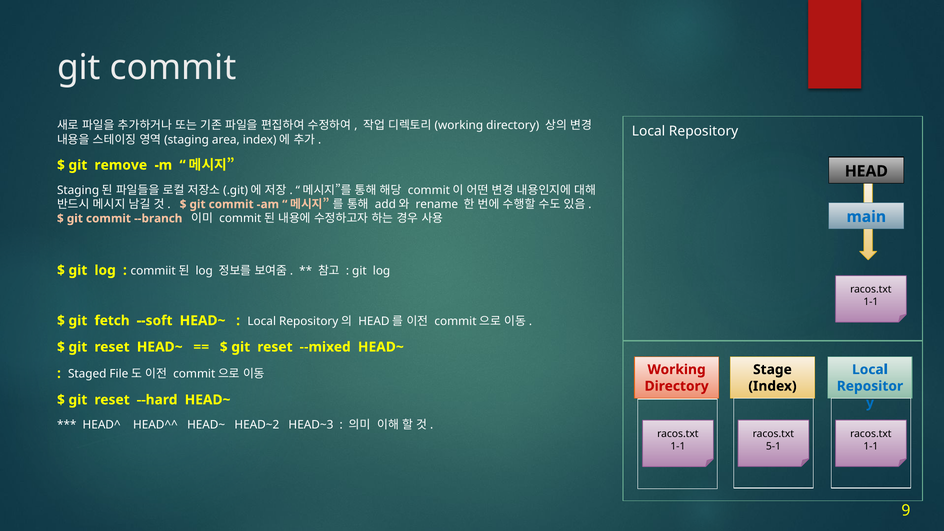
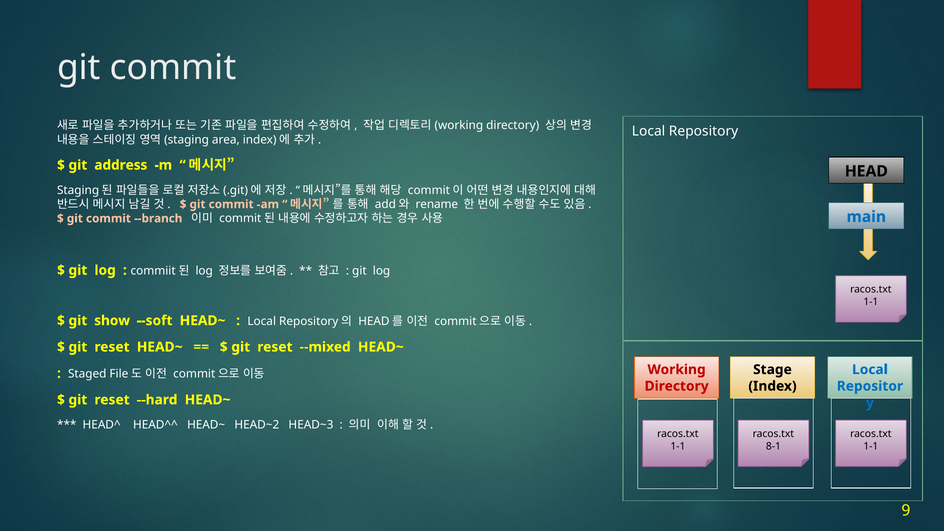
remove: remove -> address (121, 165)
fetch: fetch -> show (112, 321)
5-1: 5-1 -> 8-1 (773, 446)
